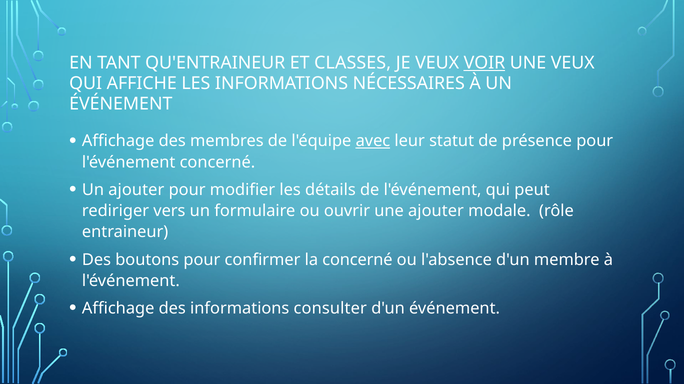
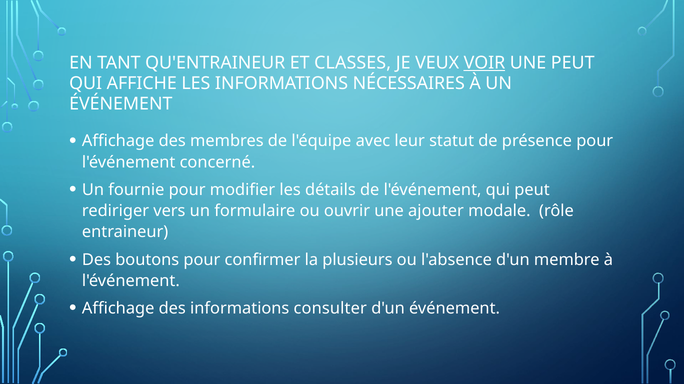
UNE VEUX: VEUX -> PEUT (573, 63)
avec underline: present -> none (373, 141)
Un ajouter: ajouter -> fournie (136, 190)
la concerné: concerné -> plusieurs (357, 260)
